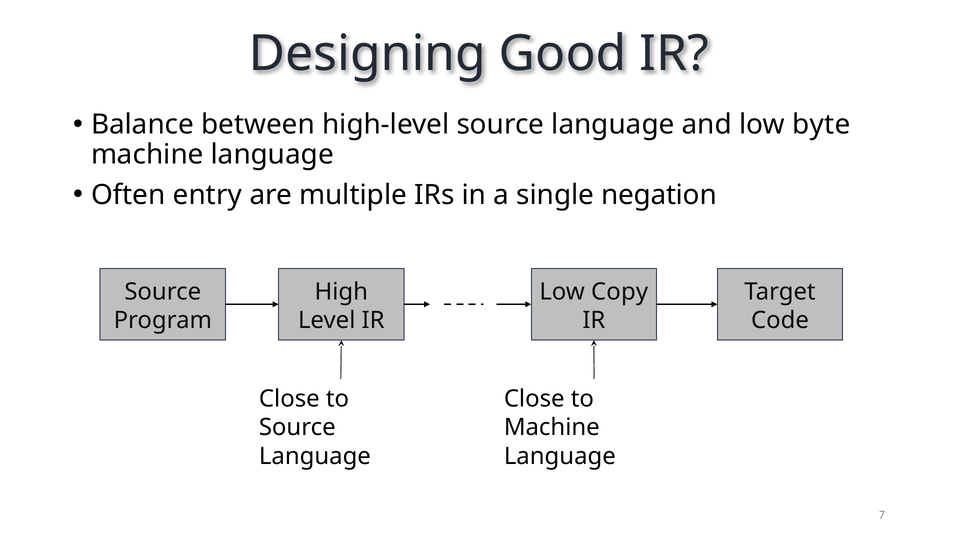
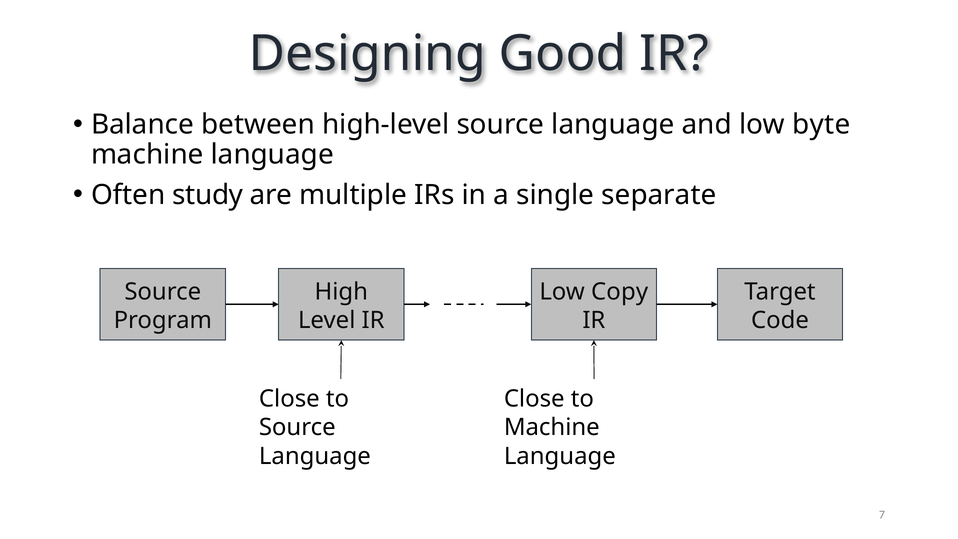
entry: entry -> study (208, 195)
negation: negation -> separate (659, 195)
